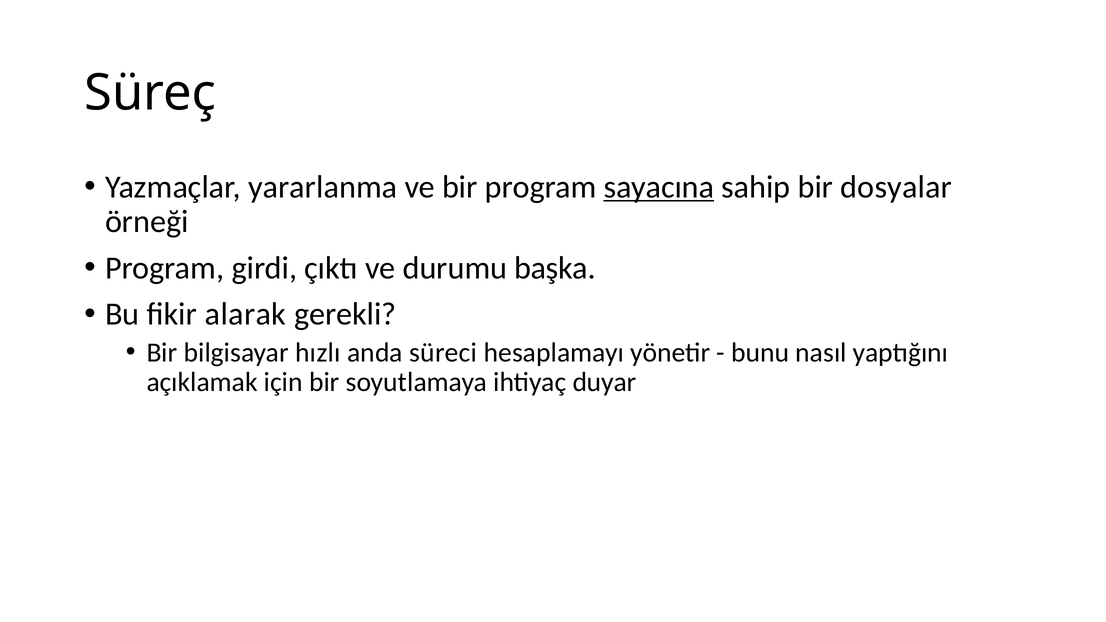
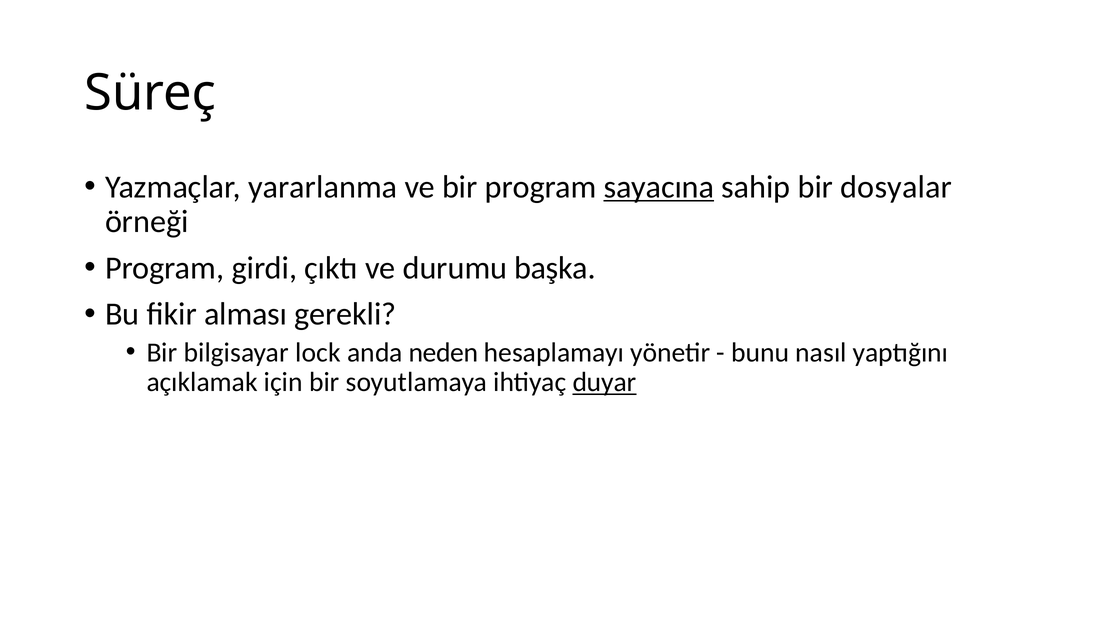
alarak: alarak -> alması (246, 314)
hızlı: hızlı -> lock (318, 352)
süreci: süreci -> neden (443, 352)
duyar underline: none -> present (605, 382)
